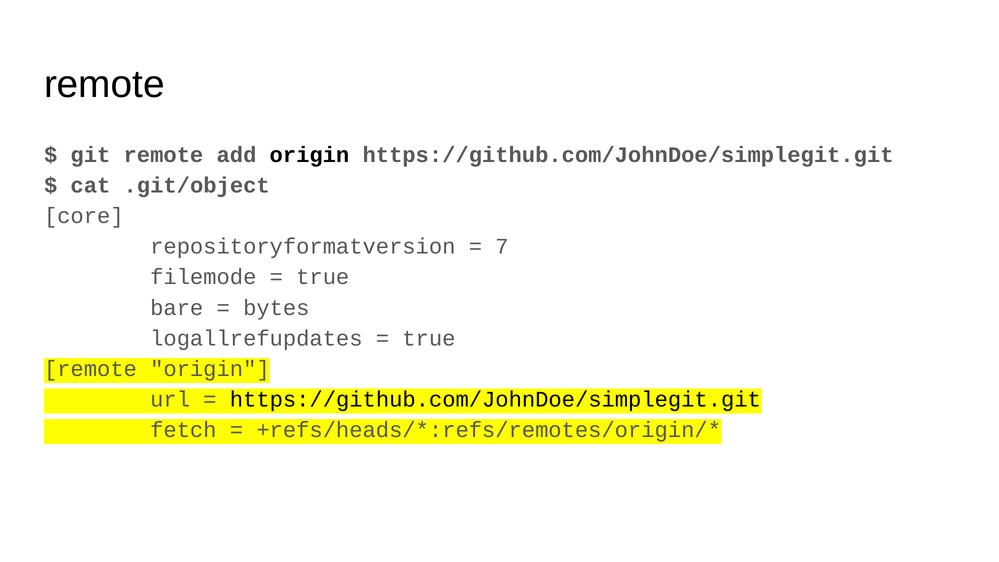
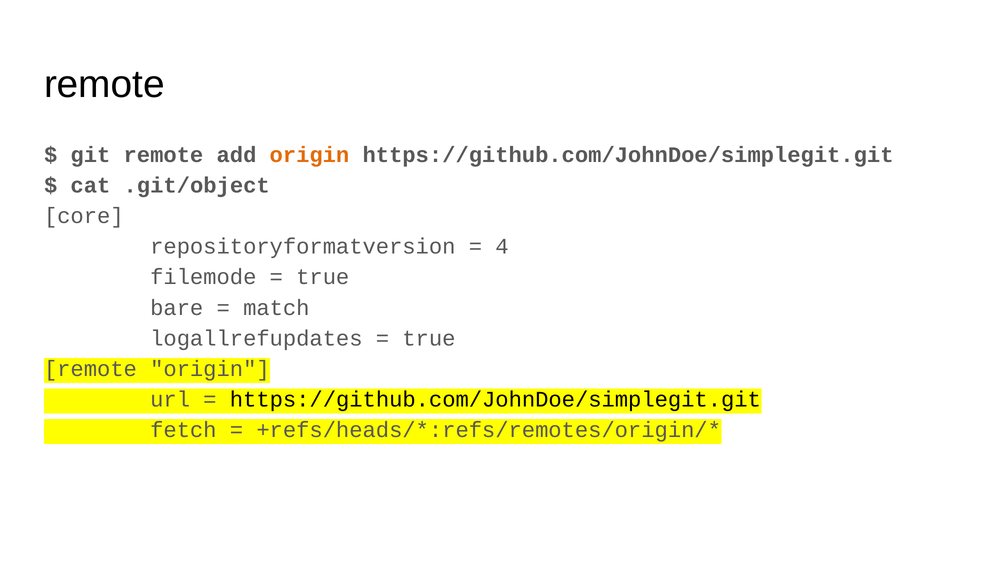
origin colour: black -> orange (309, 155)
7: 7 -> 4 (502, 247)
bytes: bytes -> match (276, 308)
